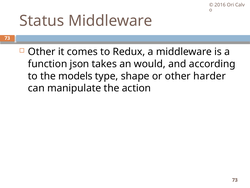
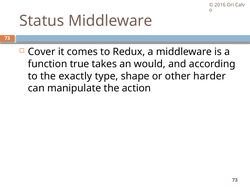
Other: Other -> Cover (42, 52)
json: json -> true (80, 64)
models: models -> exactly (75, 76)
